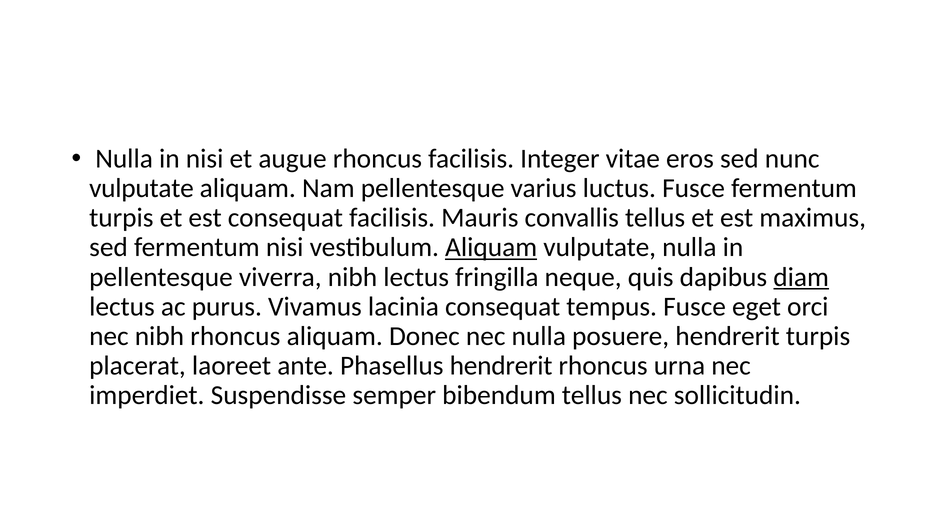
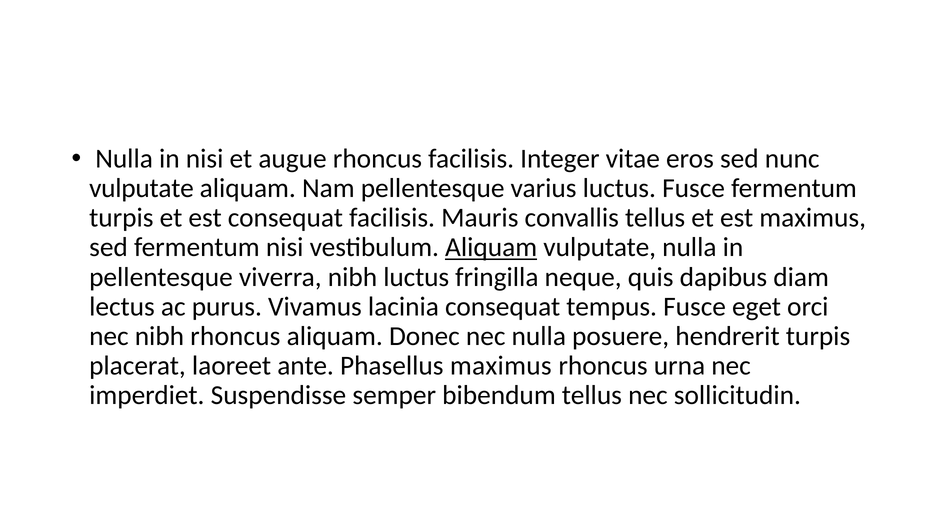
nibh lectus: lectus -> luctus (416, 277)
diam underline: present -> none (801, 277)
Phasellus hendrerit: hendrerit -> maximus (501, 366)
